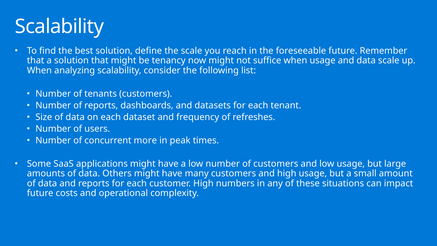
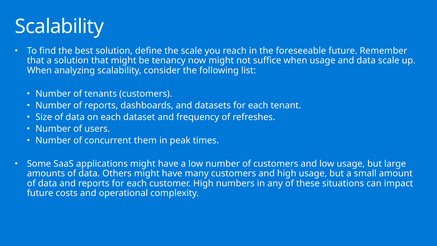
more: more -> them (145, 140)
